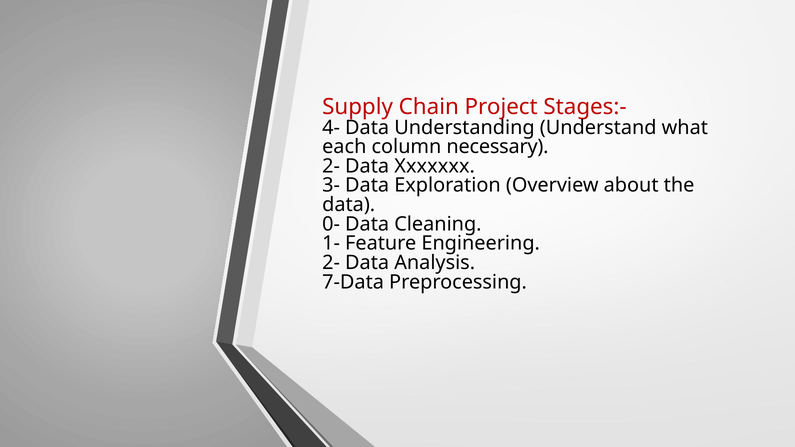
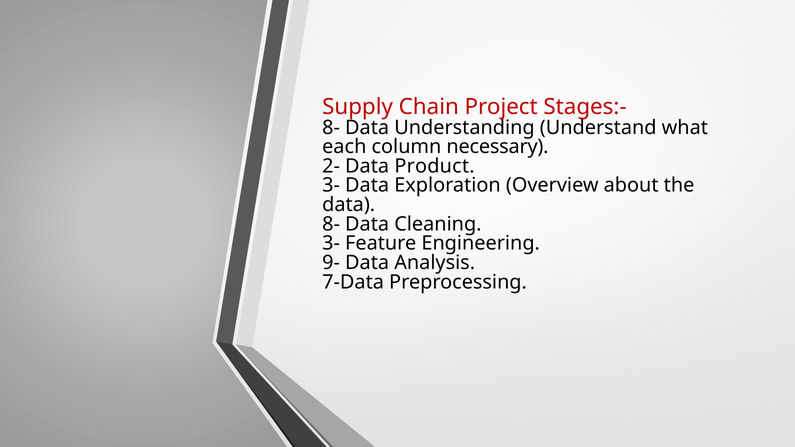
4-: 4- -> 8- (331, 128)
Xxxxxxx: Xxxxxxx -> Product (435, 166)
0-: 0- -> 8- (331, 224)
1-: 1- -> 3- (331, 243)
2-: 2- -> 9- (331, 263)
